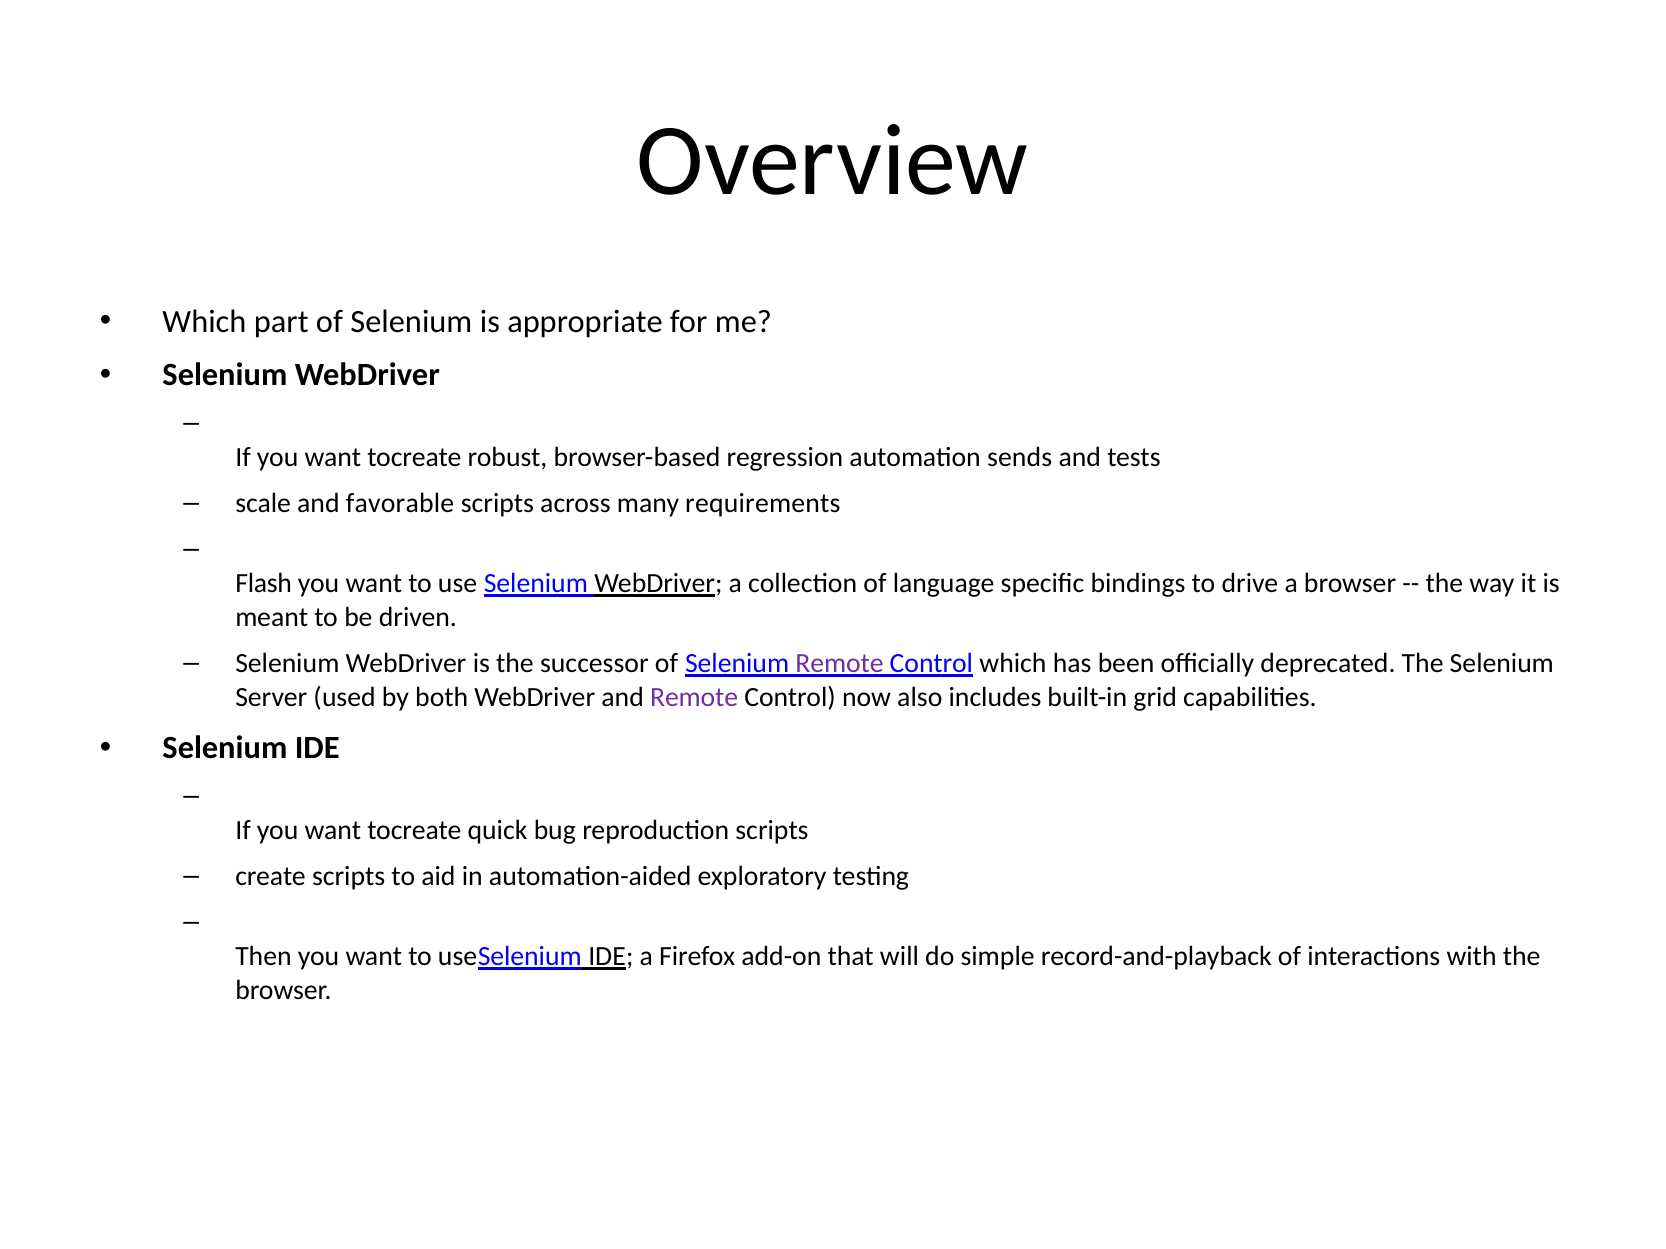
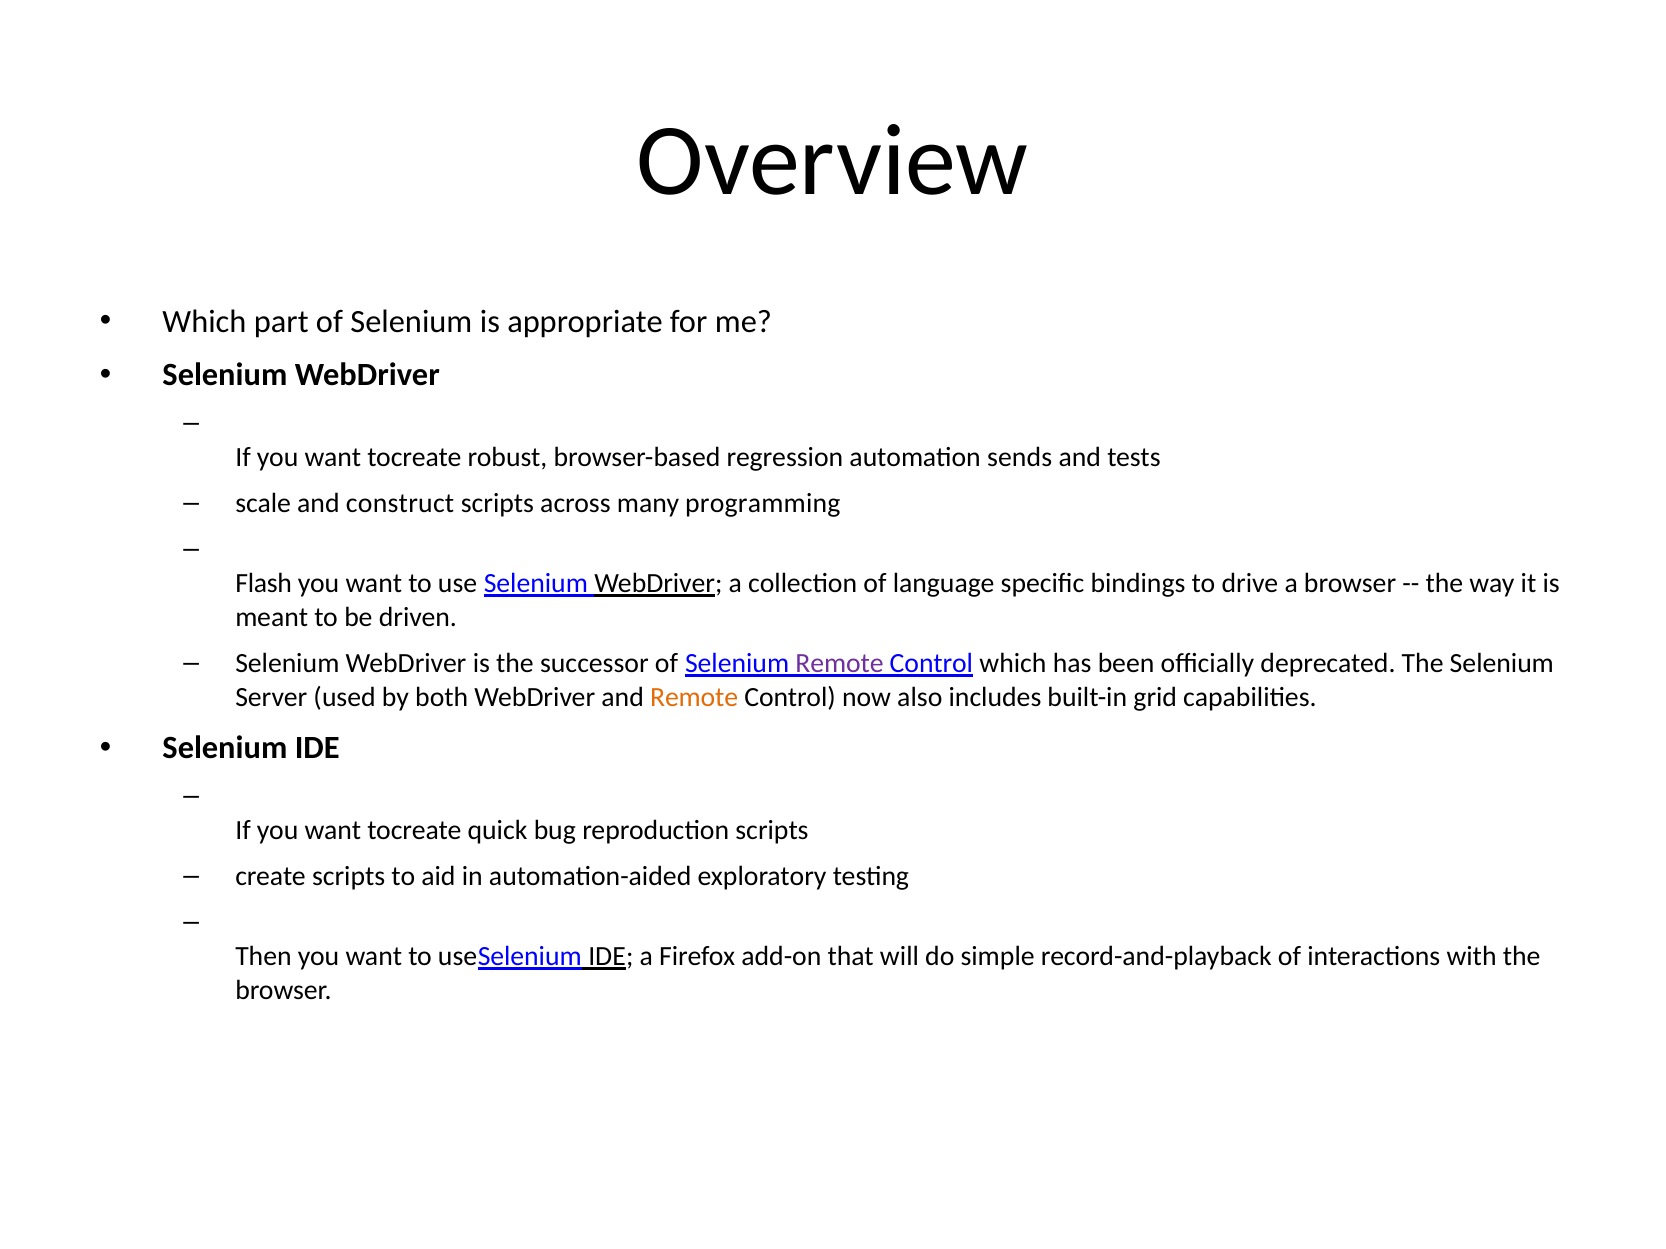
favorable: favorable -> construct (400, 504)
requirements: requirements -> programming (763, 504)
Remote colour: purple -> orange (694, 697)
